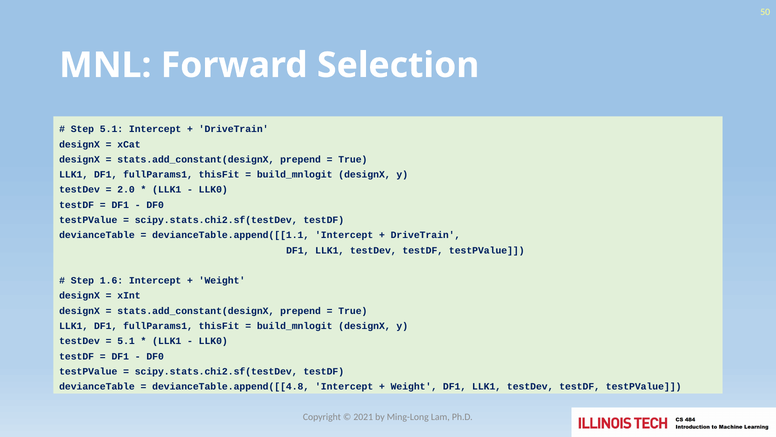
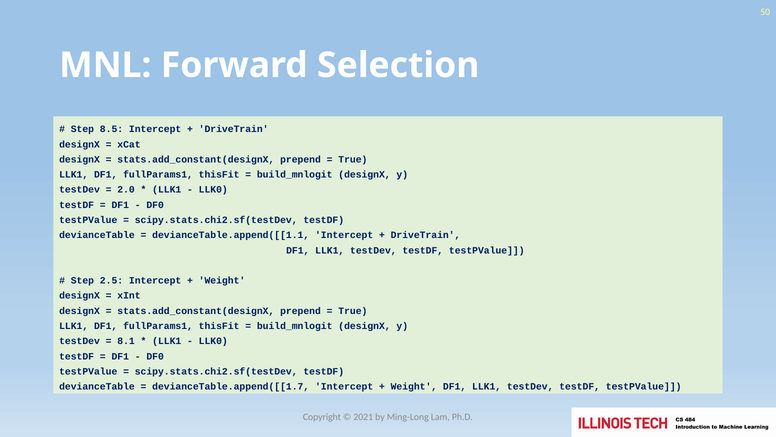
Step 5.1: 5.1 -> 8.5 (112, 129)
1.6: 1.6 -> 2.5 (112, 280)
5.1: 5.1 -> 8.1 (126, 341)
devianceTable.append([[4.8: devianceTable.append([[4.8 -> devianceTable.append([[1.7 (231, 386)
